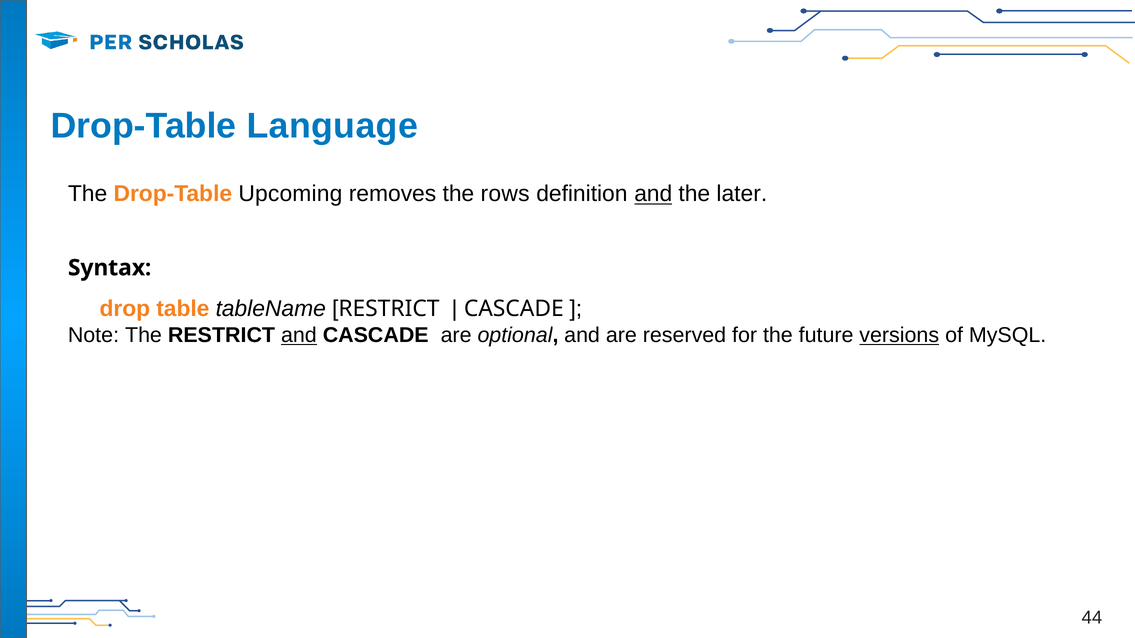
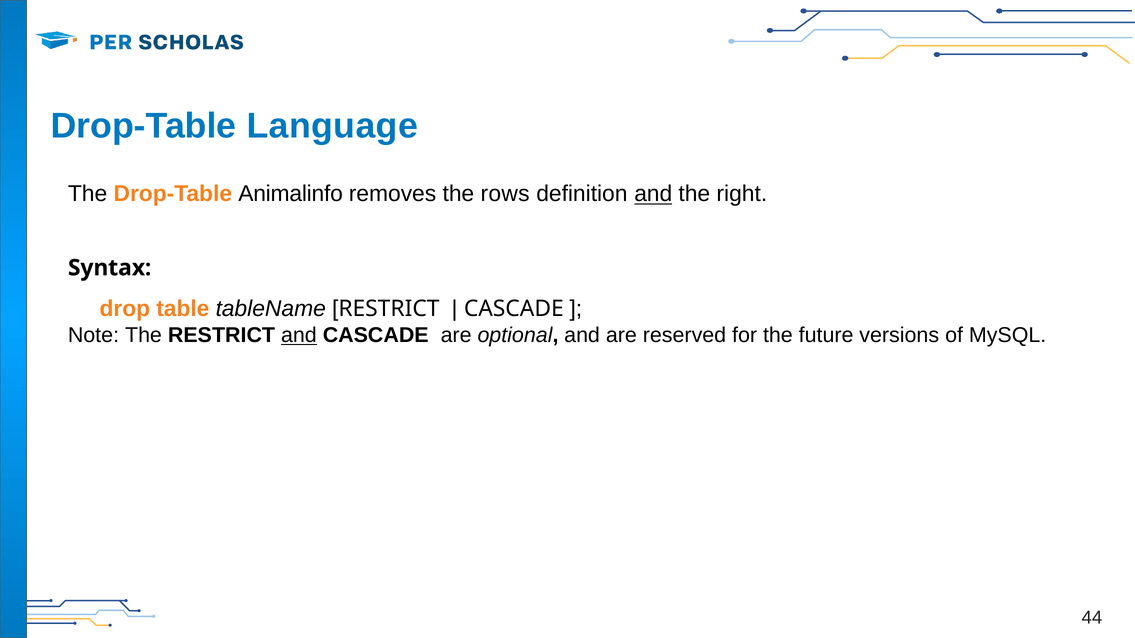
Upcoming: Upcoming -> Animalinfo (291, 194)
later: later -> right (742, 194)
versions underline: present -> none (899, 336)
